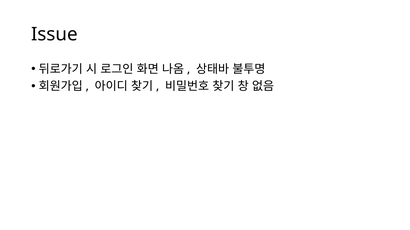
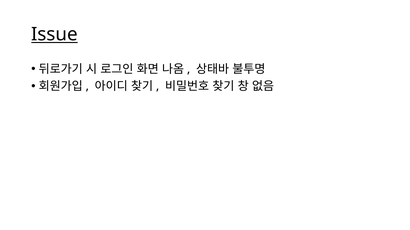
Issue underline: none -> present (55, 34)
